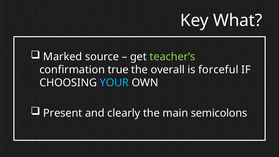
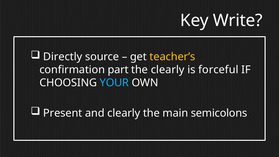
What: What -> Write (238, 21)
Marked: Marked -> Directly (63, 57)
teacher’s colour: light green -> yellow (172, 57)
true: true -> part (118, 70)
the overall: overall -> clearly (168, 70)
